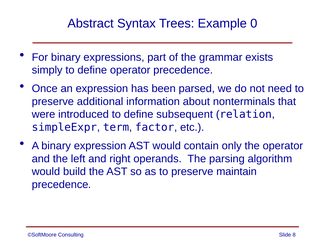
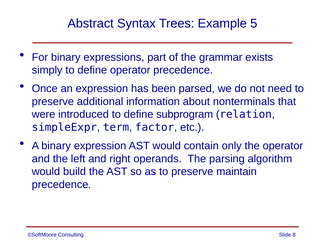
0: 0 -> 5 (254, 24)
subsequent: subsequent -> subprogram (185, 115)
